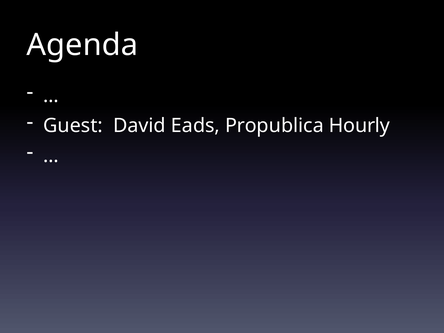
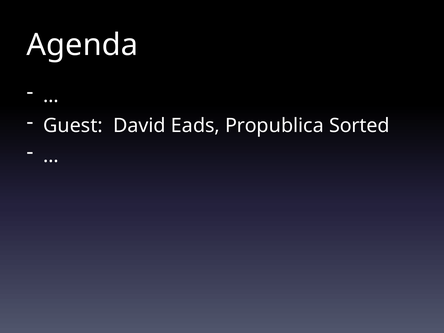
Hourly: Hourly -> Sorted (359, 125)
